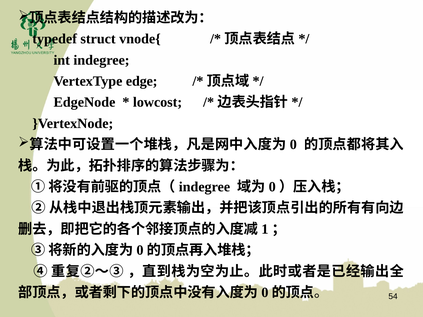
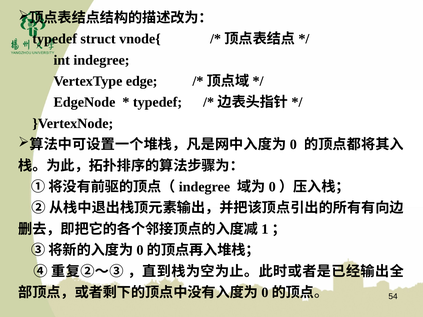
lowcost: lowcost -> typedef (158, 102)
